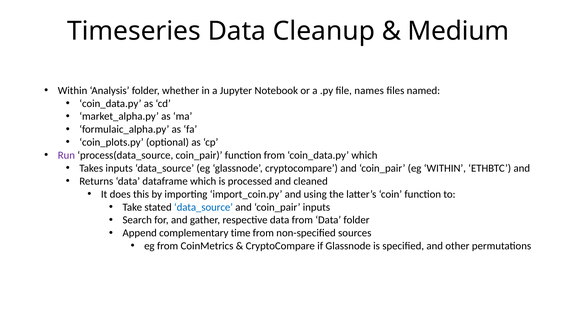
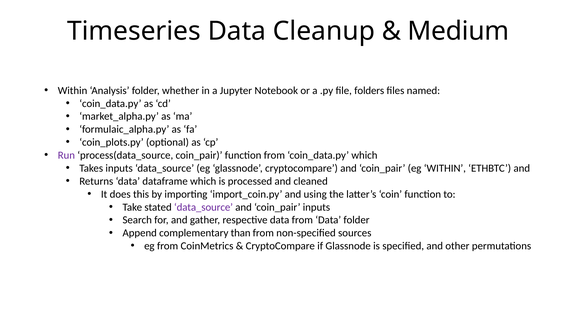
names: names -> folders (369, 90)
data_source colour: blue -> purple (203, 207)
time: time -> than (241, 233)
